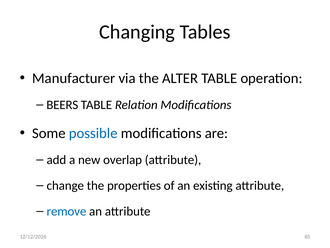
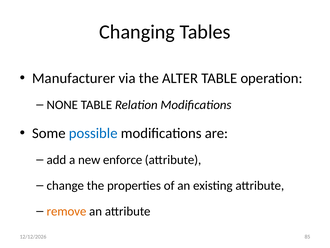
BEERS: BEERS -> NONE (62, 105)
overlap: overlap -> enforce (123, 160)
remove colour: blue -> orange (66, 211)
